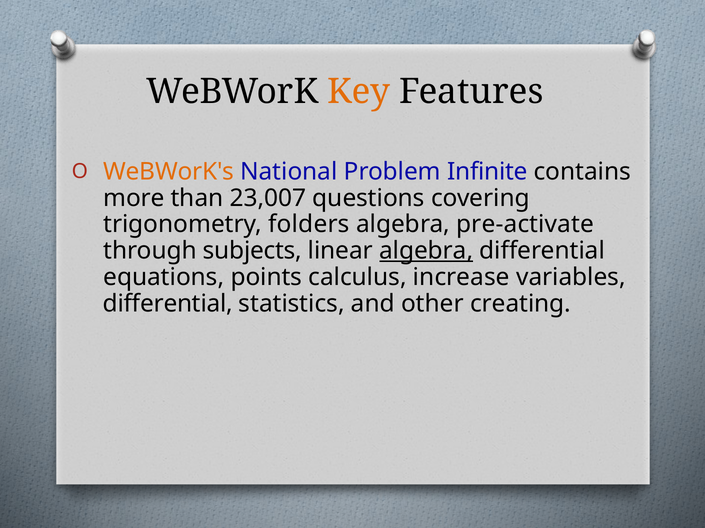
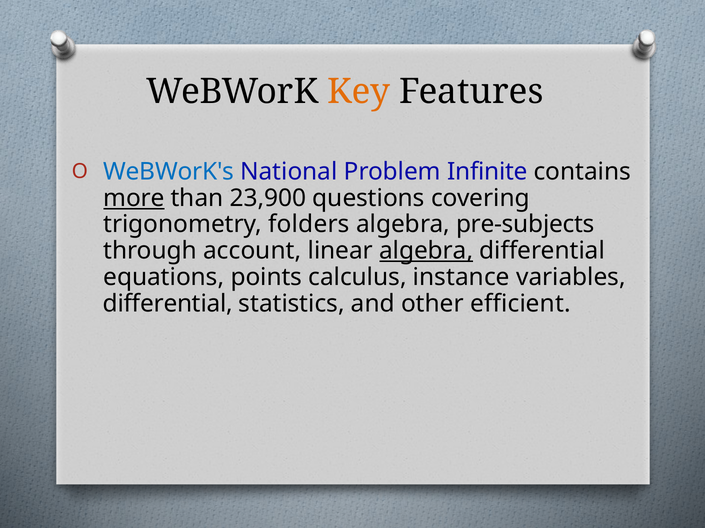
WeBWorK's colour: orange -> blue (169, 172)
more underline: none -> present (134, 198)
23,007: 23,007 -> 23,900 (268, 198)
pre-activate: pre-activate -> pre-subjects (525, 225)
subjects: subjects -> account (252, 251)
increase: increase -> instance (461, 278)
creating: creating -> efficient (520, 304)
